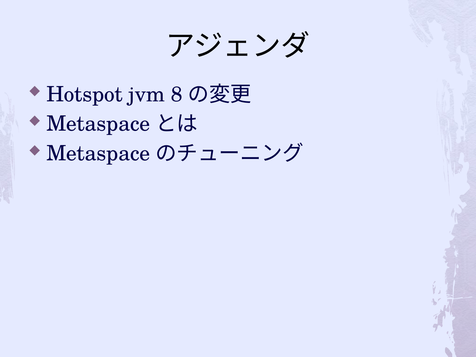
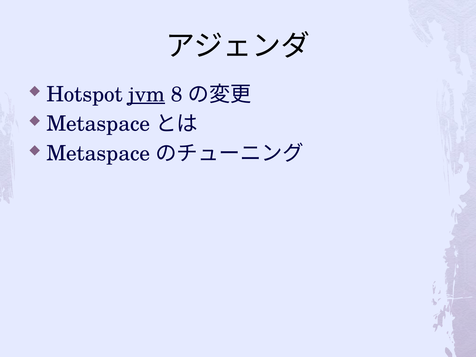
jvm underline: none -> present (147, 94)
